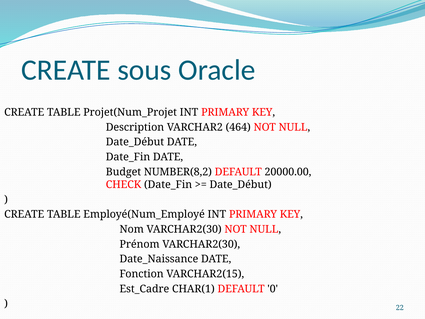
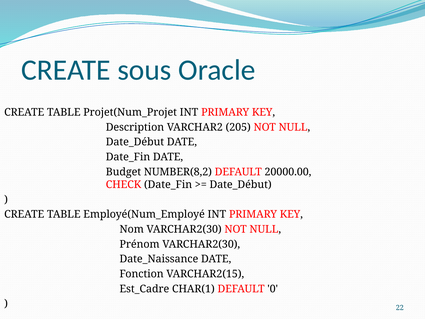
464: 464 -> 205 (238, 127)
